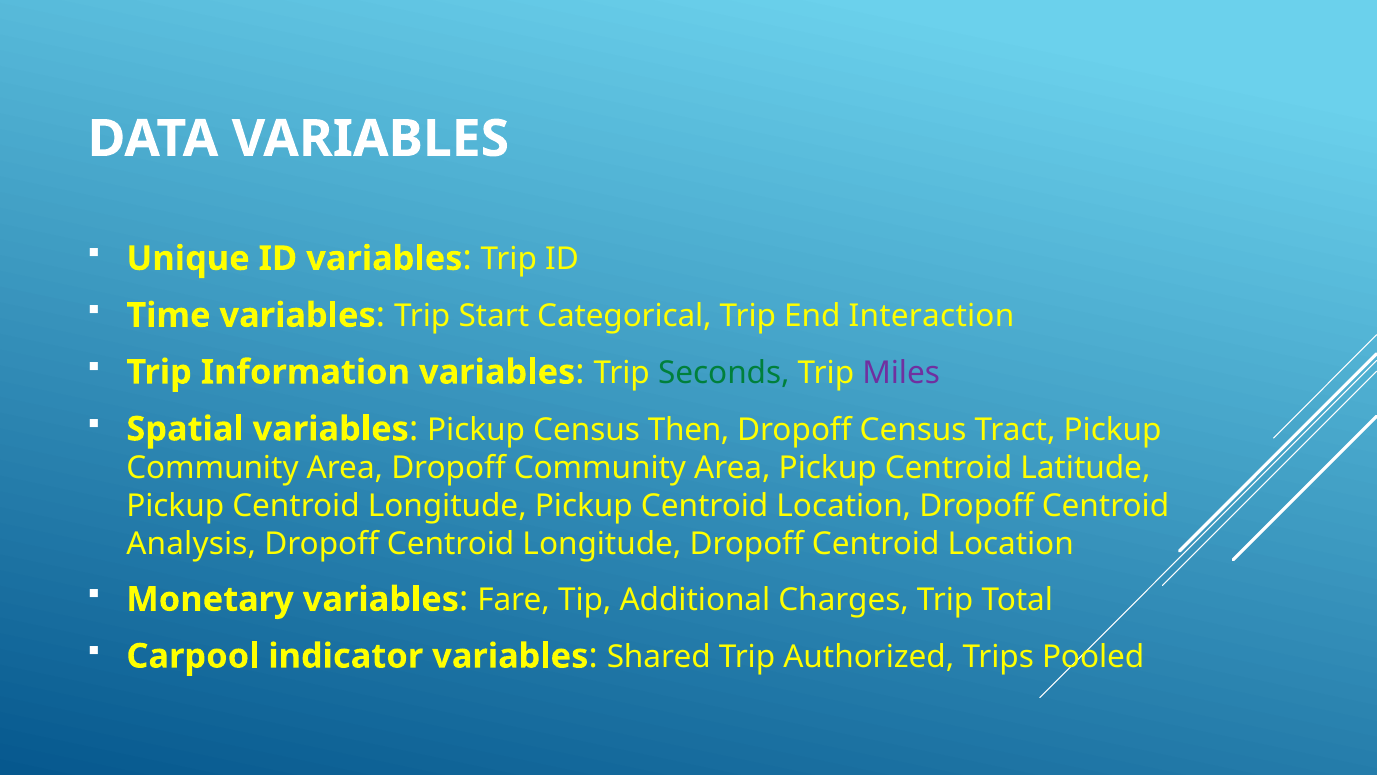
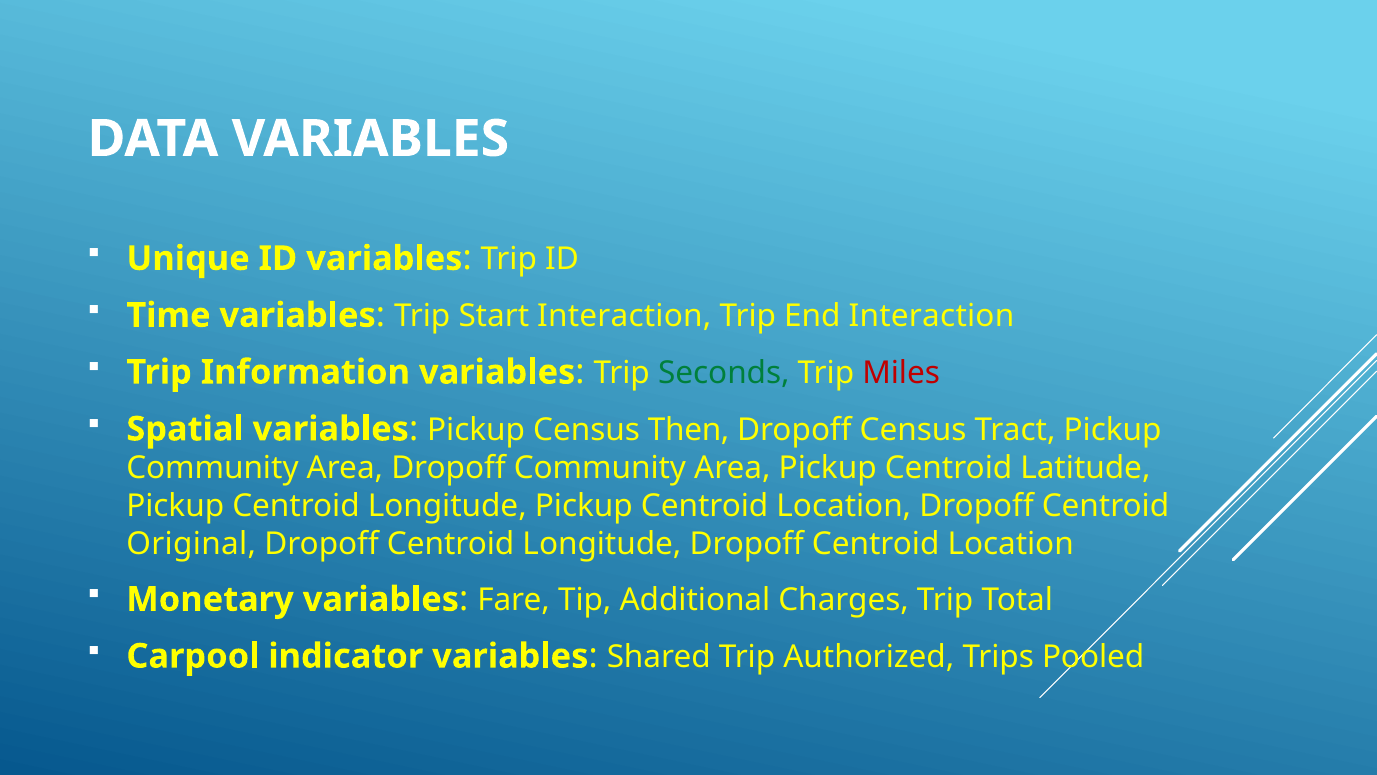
Start Categorical: Categorical -> Interaction (624, 316)
Miles colour: purple -> red (901, 373)
Analysis: Analysis -> Original (191, 544)
